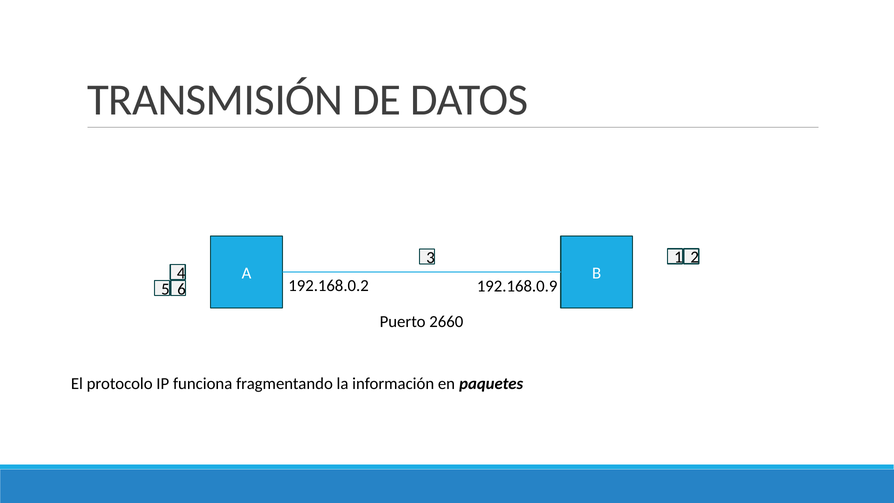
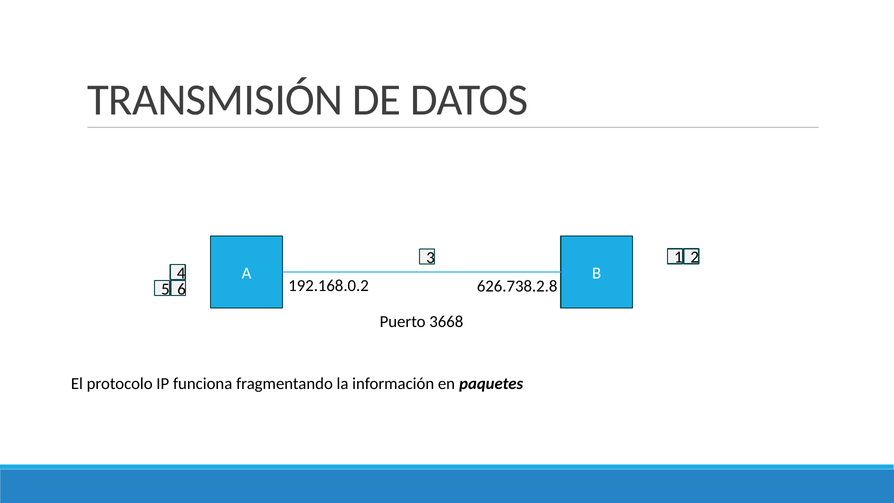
192.168.0.9: 192.168.0.9 -> 626.738.2.8 (517, 286)
2660: 2660 -> 3668 (446, 322)
